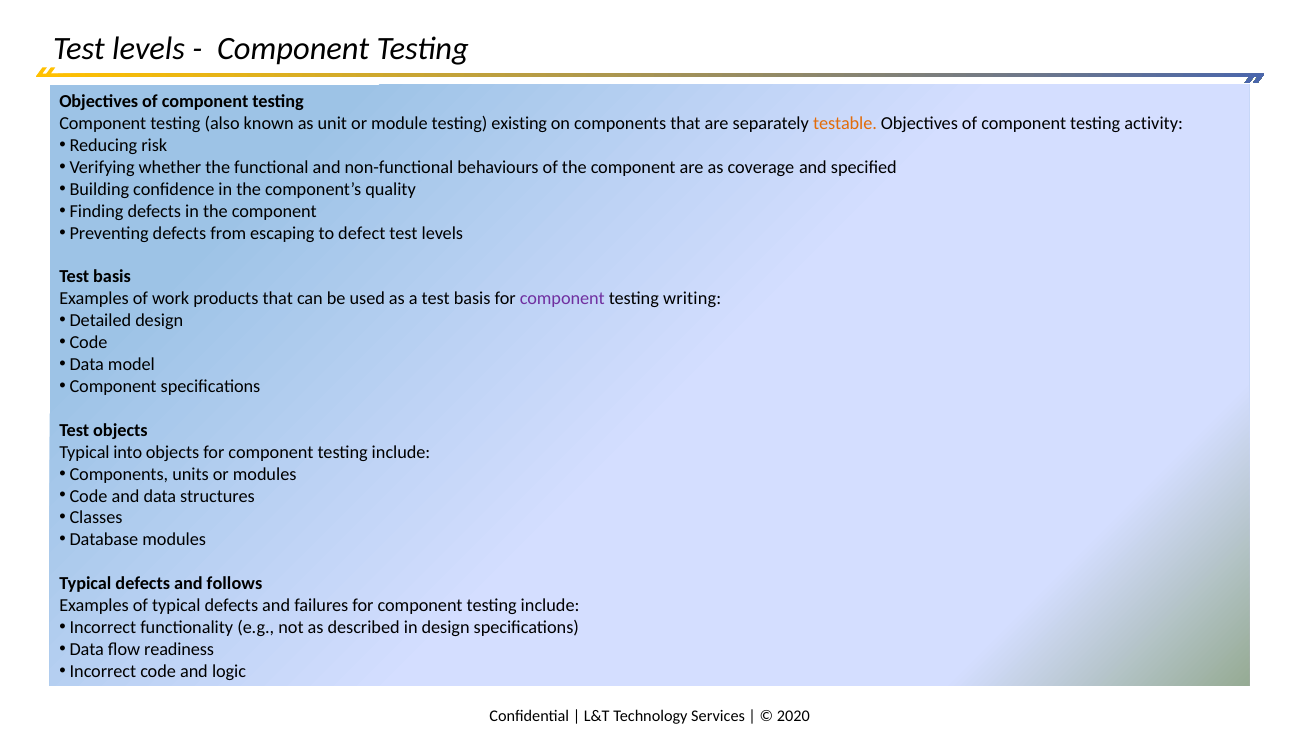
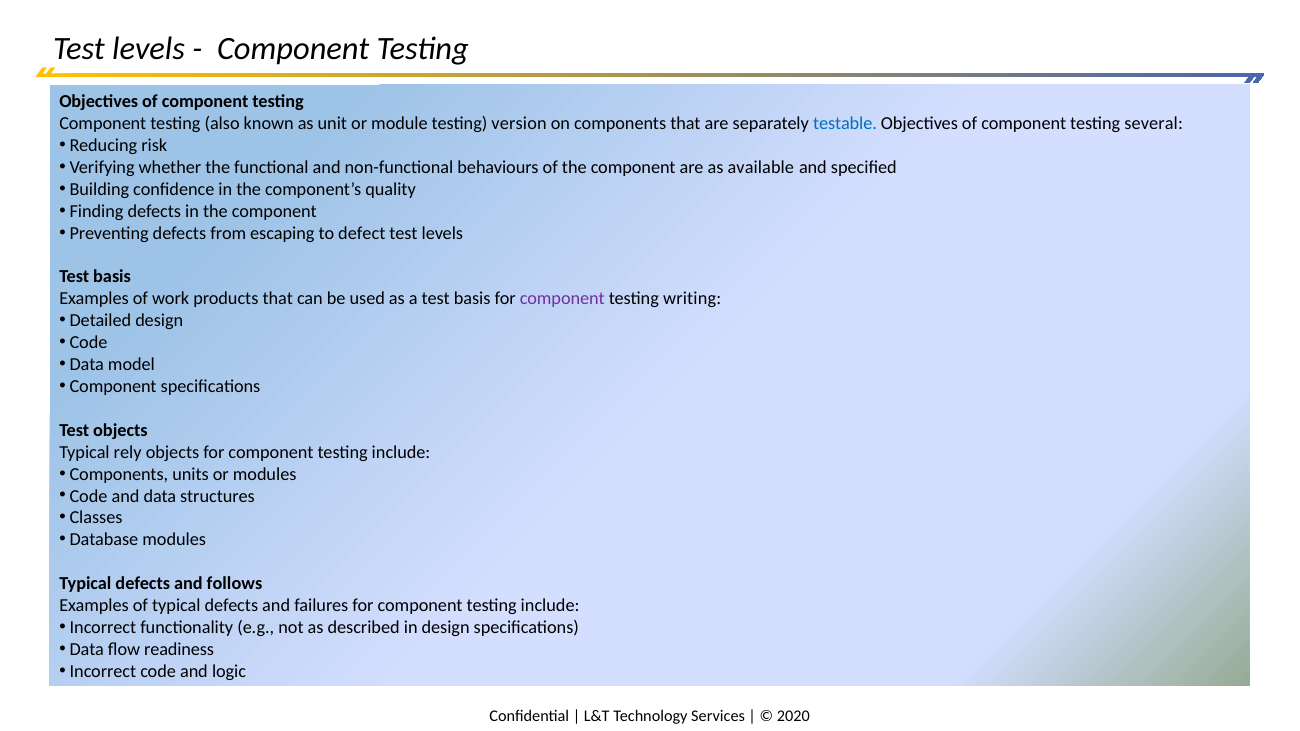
existing: existing -> version (519, 124)
testable colour: orange -> blue (845, 124)
activity: activity -> several (1154, 124)
coverage: coverage -> available (761, 167)
into: into -> rely (128, 452)
